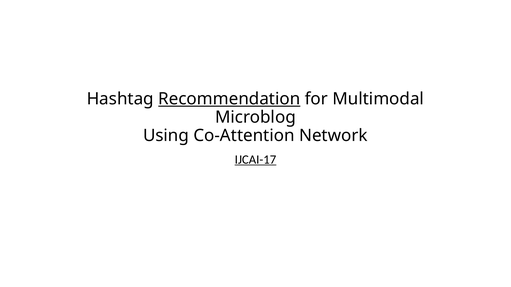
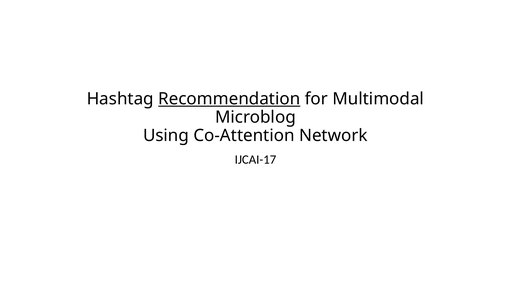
IJCAI-17 underline: present -> none (255, 160)
